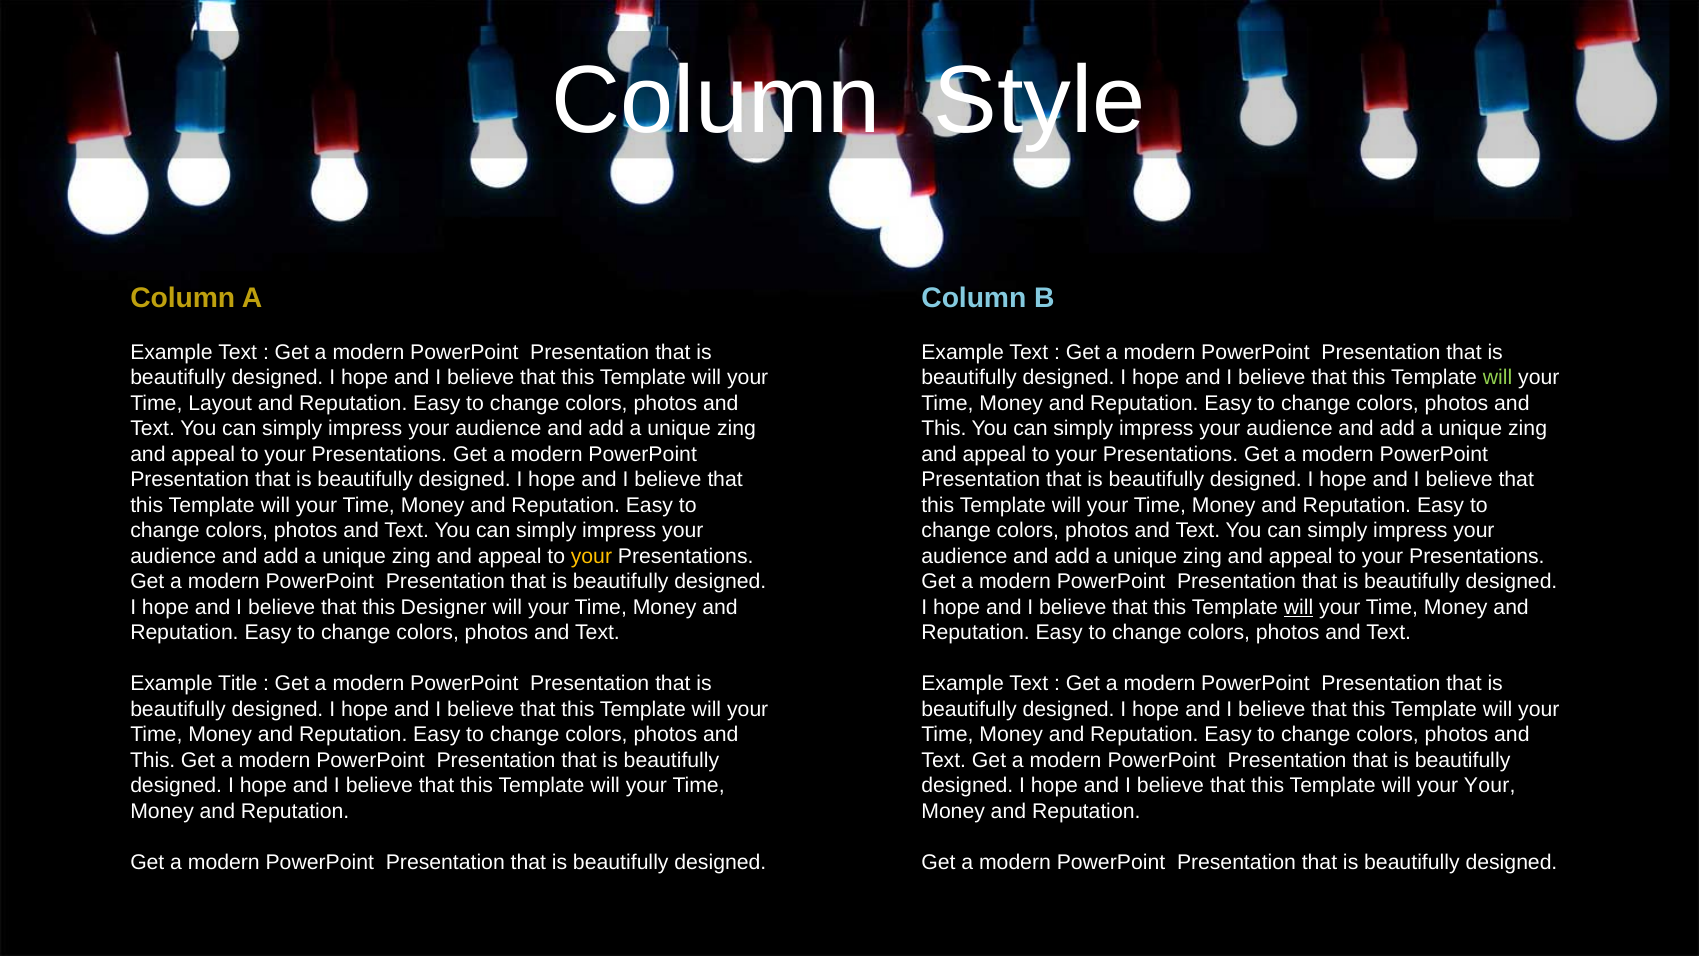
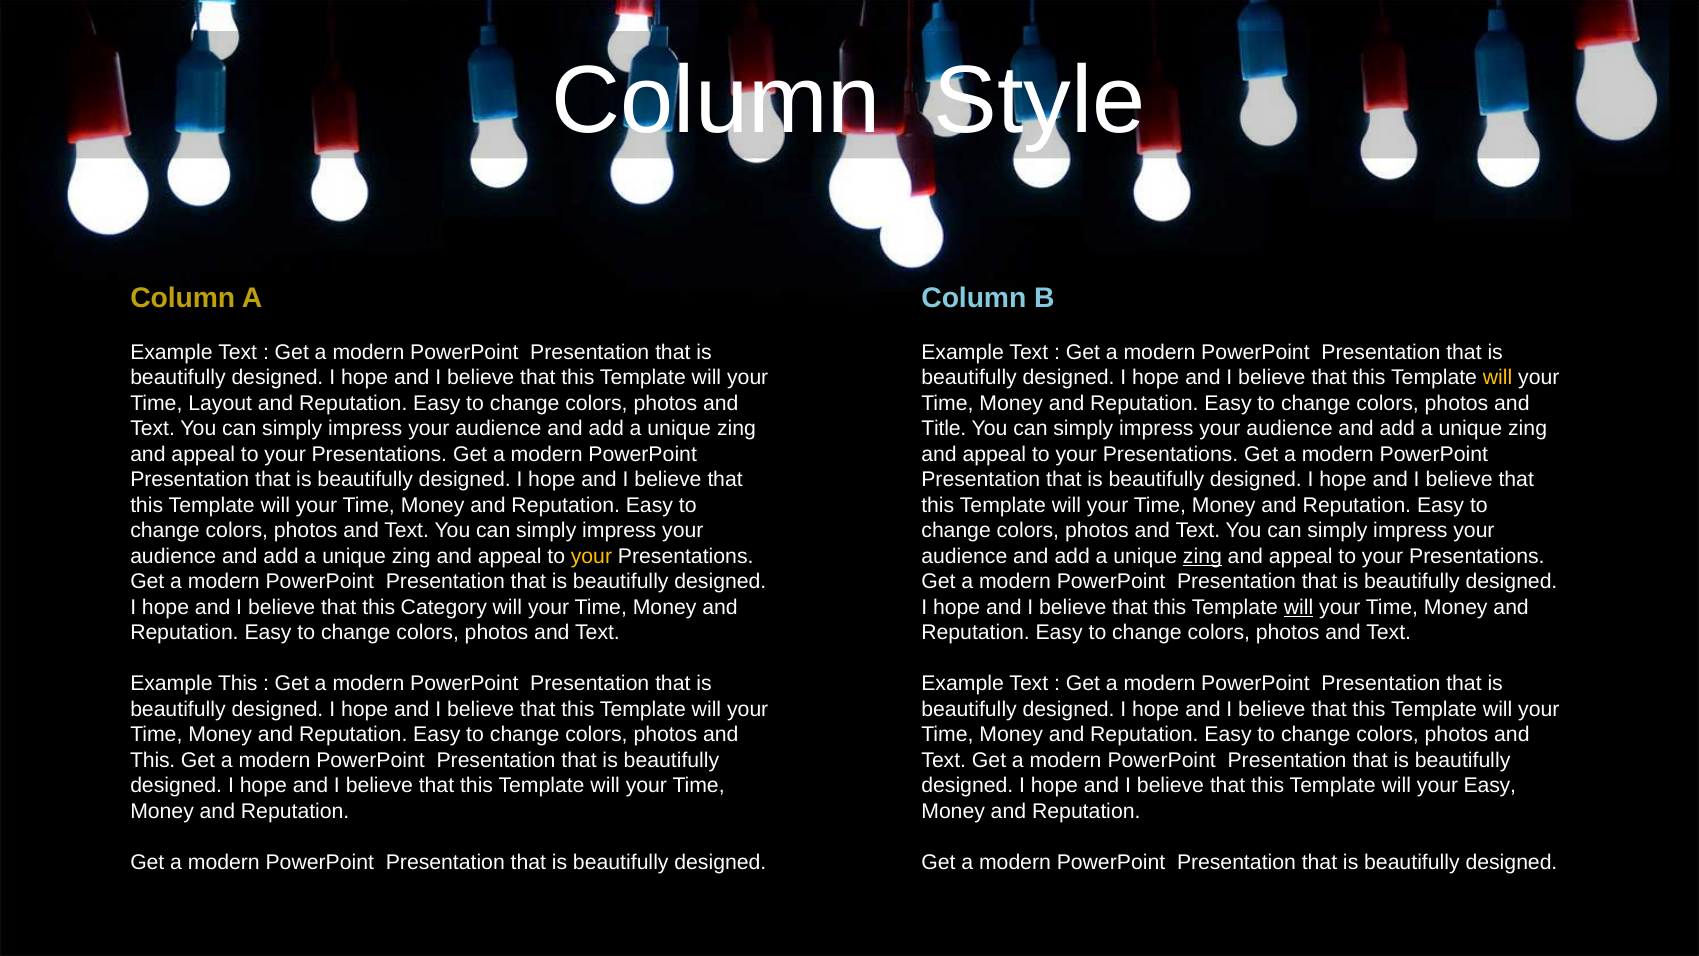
will colour: light green -> yellow (1498, 378)
This: This -> Title (944, 429)
zing underline: none -> present (1202, 556)
Designer: Designer -> Category (444, 607)
Example Title: Title -> This (238, 683)
your Your: Your -> Easy (1490, 785)
